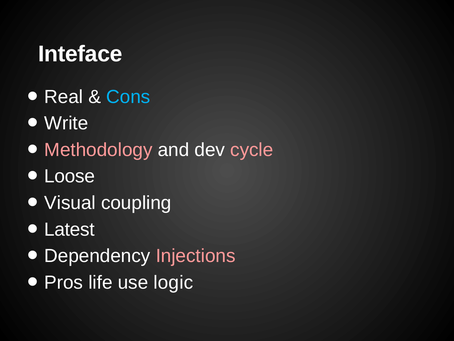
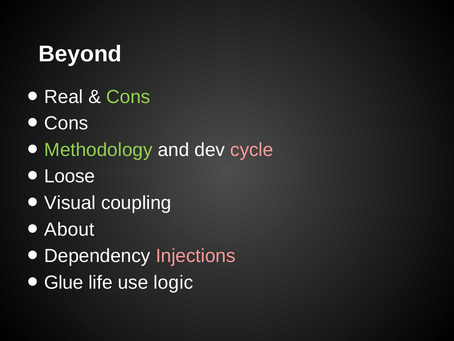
Inteface: Inteface -> Beyond (80, 54)
Cons colour: light blue -> light green (128, 97)
Write: Write -> Cons (66, 123)
Methodology colour: pink -> light green (98, 150)
Latest: Latest -> About (69, 229)
Pros: Pros -> Glue (64, 282)
